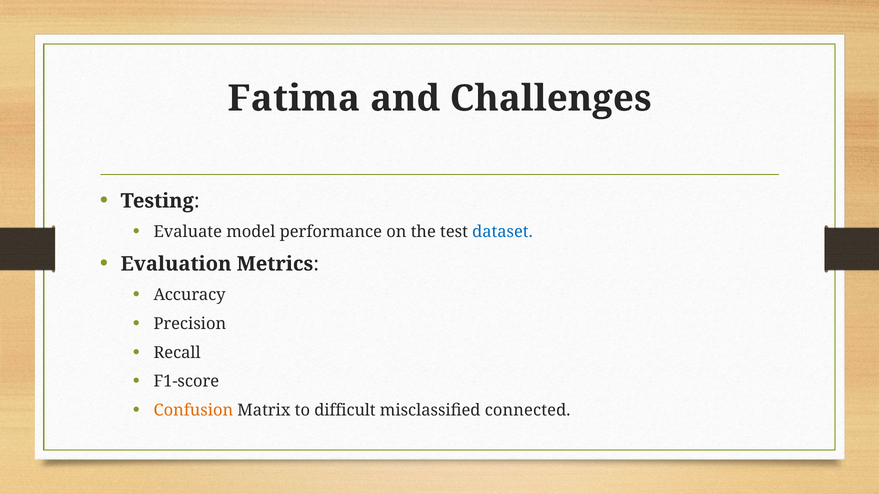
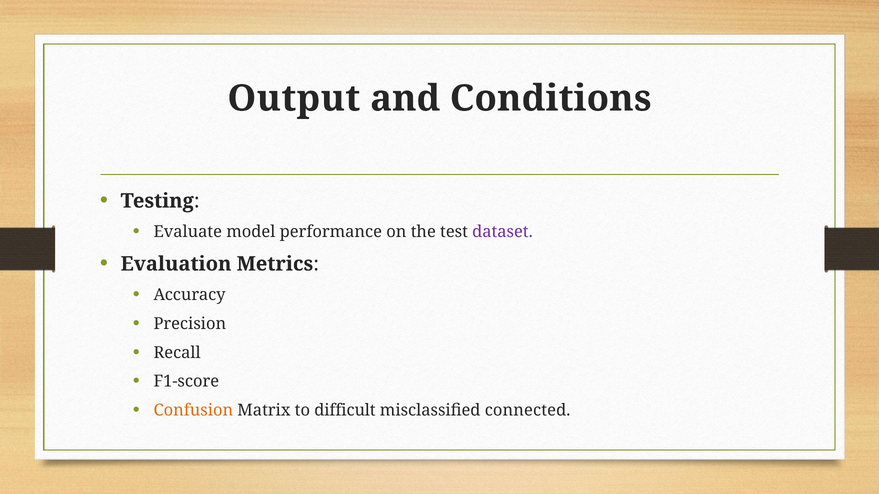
Fatima: Fatima -> Output (294, 99)
Challenges: Challenges -> Conditions (551, 99)
dataset colour: blue -> purple (502, 232)
